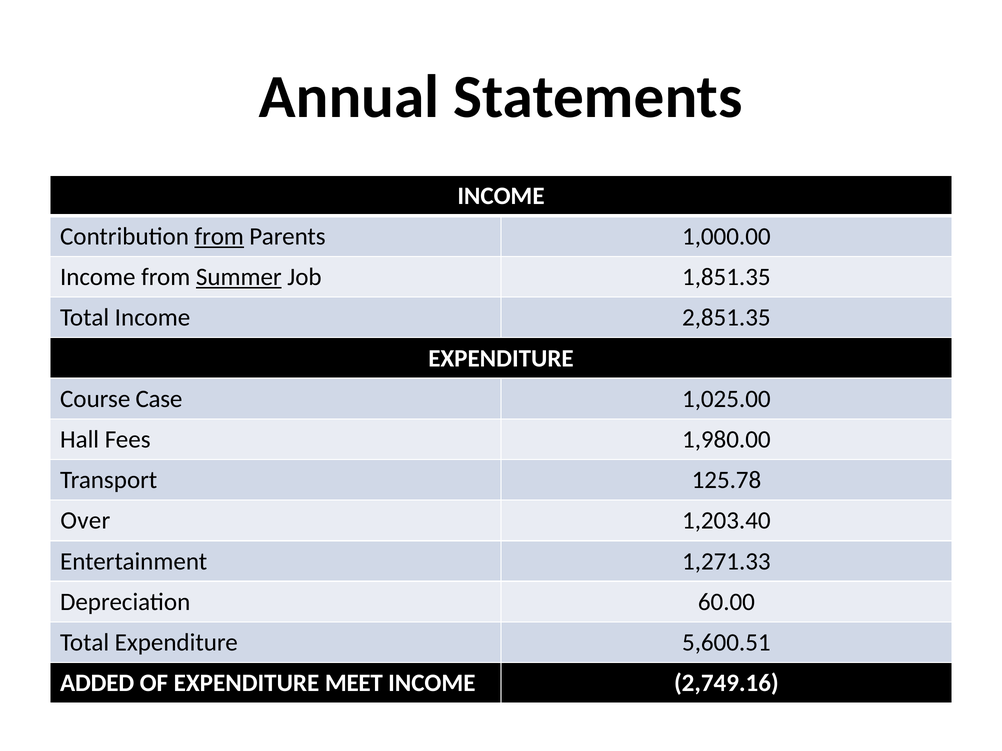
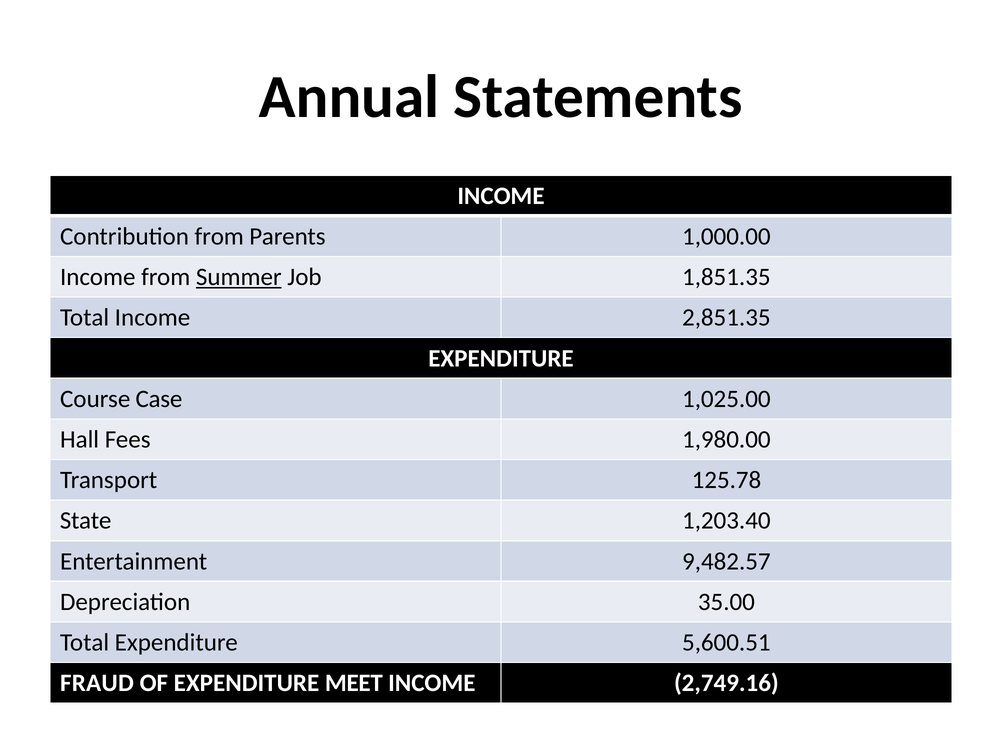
from underline: present -> none (219, 237)
Over: Over -> State (86, 521)
1,271.33: 1,271.33 -> 9,482.57 (726, 562)
60.00: 60.00 -> 35.00 (726, 602)
ADDED: ADDED -> FRAUD (97, 684)
